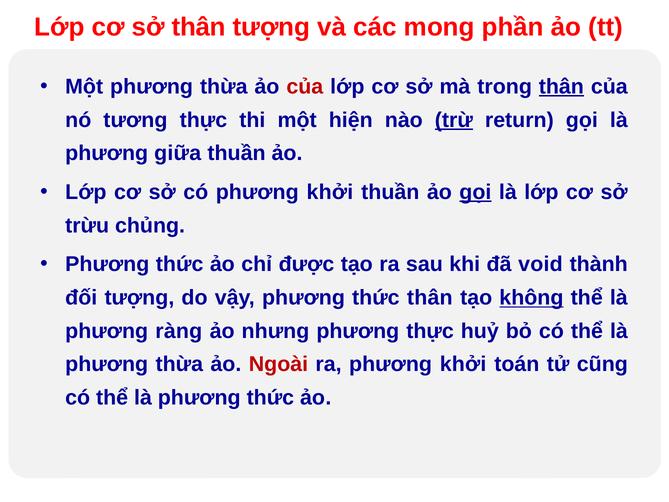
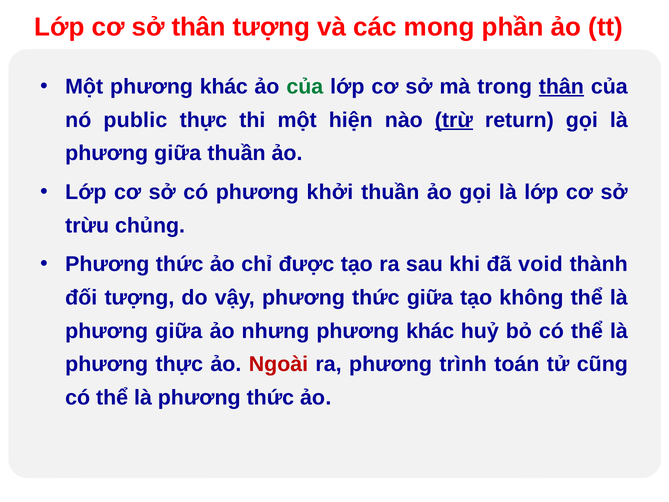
Một phương thừa: thừa -> khác (224, 87)
của colour: red -> green (305, 87)
tương: tương -> public (135, 120)
gọi underline: present -> none (475, 192)
thức thân: thân -> giữa (430, 298)
không underline: present -> none (531, 298)
ràng: ràng -> giữa (179, 331)
nhưng phương thực: thực -> khác (430, 331)
thừa: thừa -> thực (179, 364)
ra phương khởi: khởi -> trình (463, 364)
